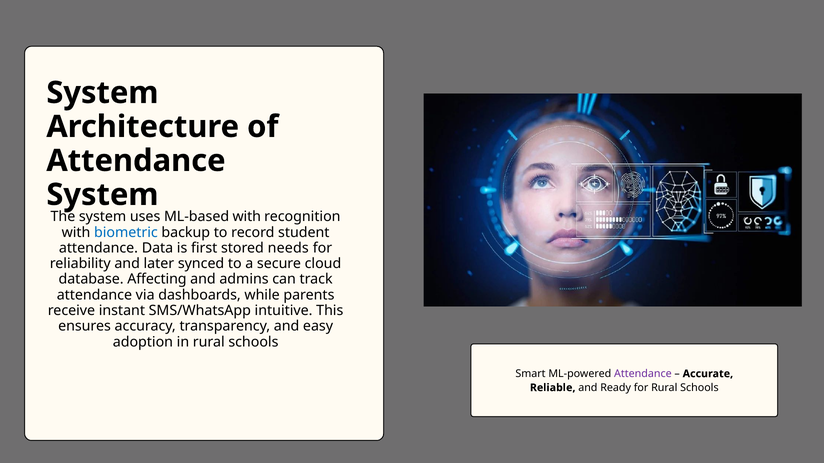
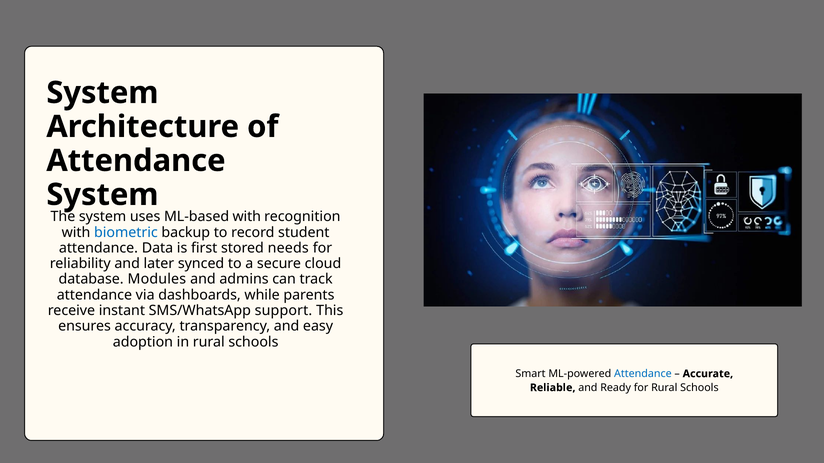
Affecting: Affecting -> Modules (157, 280)
intuitive: intuitive -> support (284, 311)
Attendance colour: purple -> blue (643, 374)
